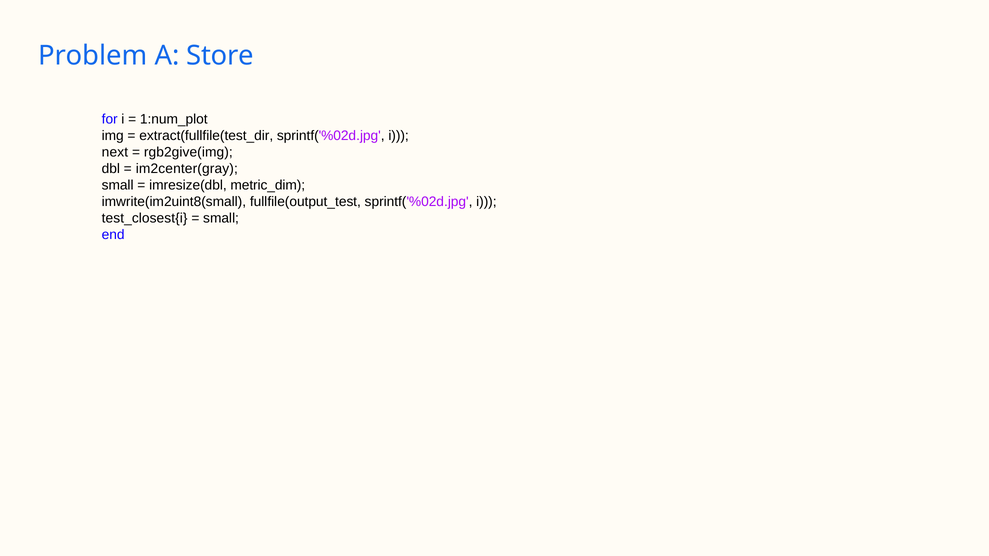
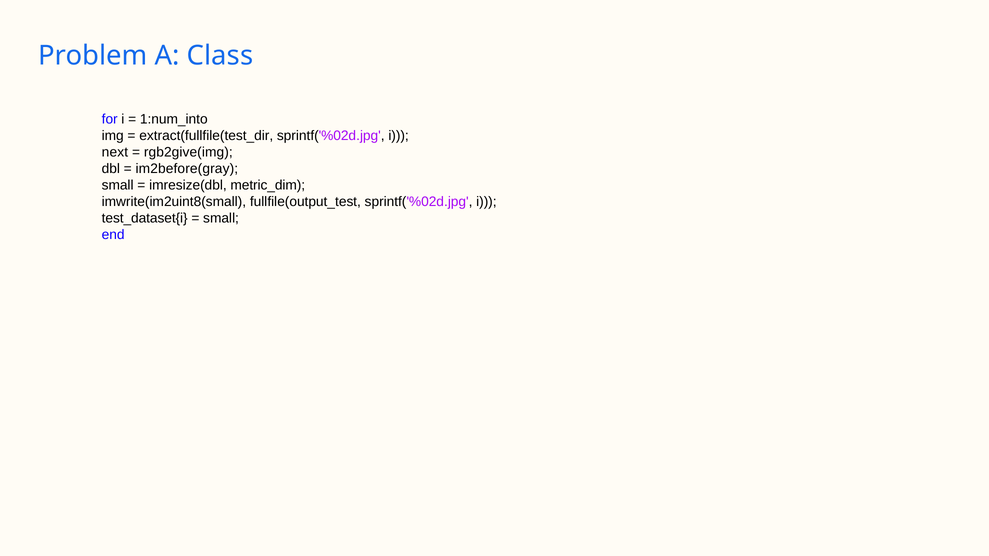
Store: Store -> Class (220, 56)
1:num_plot: 1:num_plot -> 1:num_into (174, 119)
im2center(gray: im2center(gray -> im2before(gray (187, 169)
test_closest{i: test_closest{i -> test_dataset{i (145, 218)
